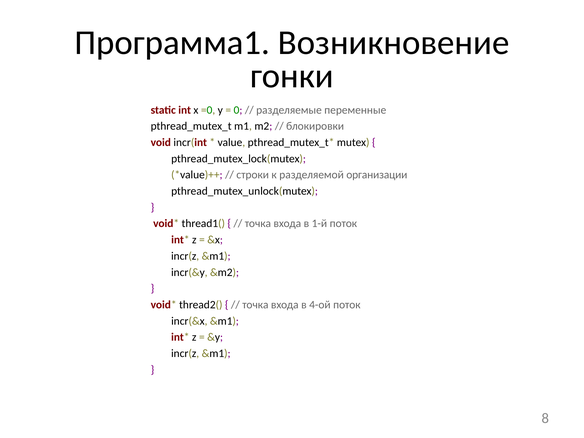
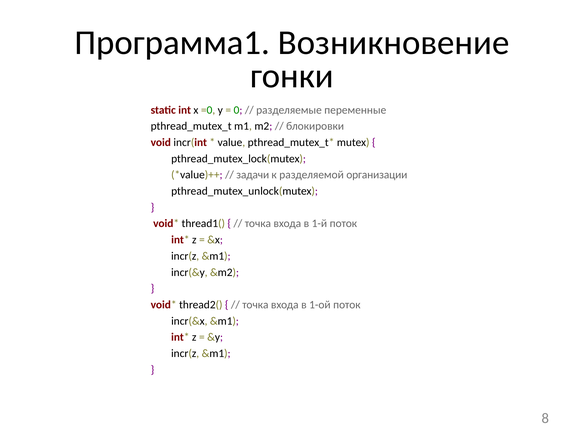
строки: строки -> задачи (253, 175)
4-ой: 4-ой -> 1-ой (320, 305)
